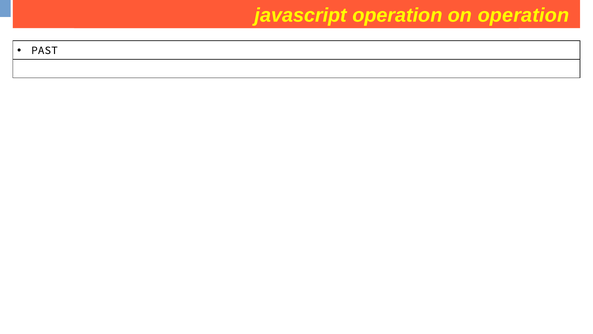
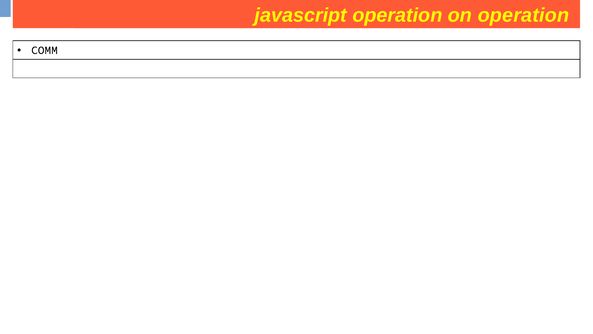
PAST: PAST -> COMM (44, 50)
